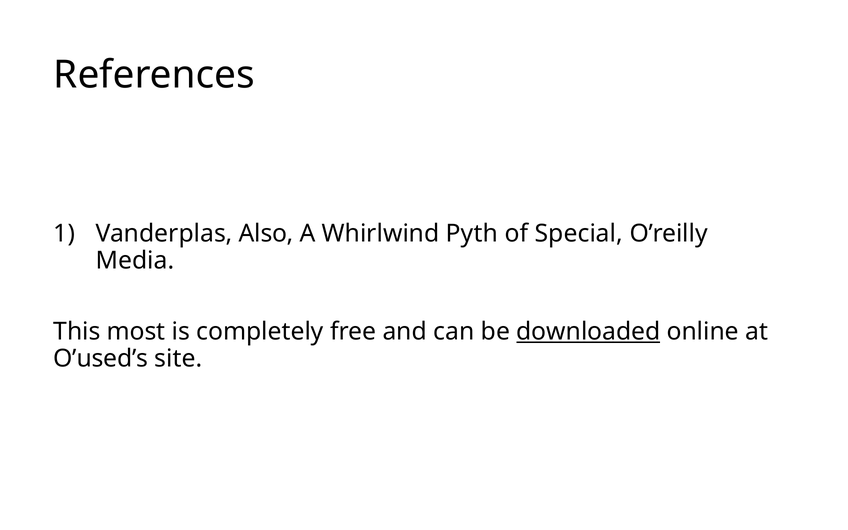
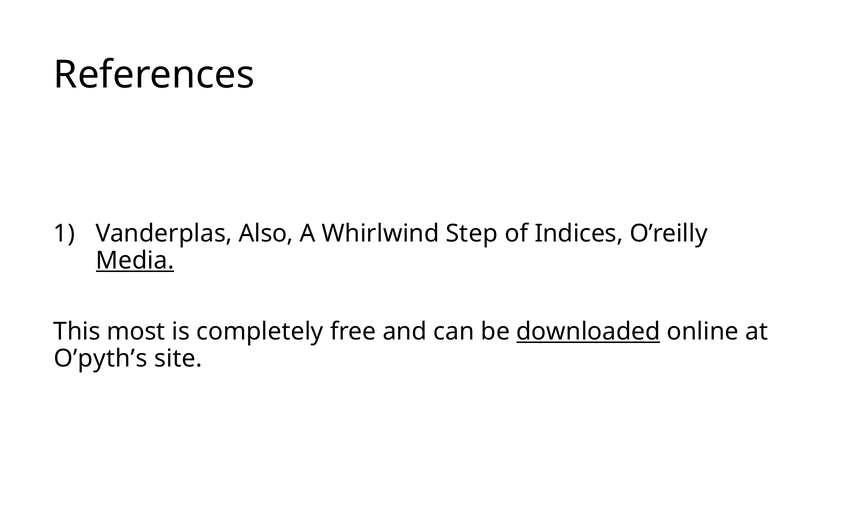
Pyth: Pyth -> Step (472, 234)
Special: Special -> Indices (579, 234)
Media underline: none -> present (135, 261)
O’used’s: O’used’s -> O’pyth’s (101, 358)
